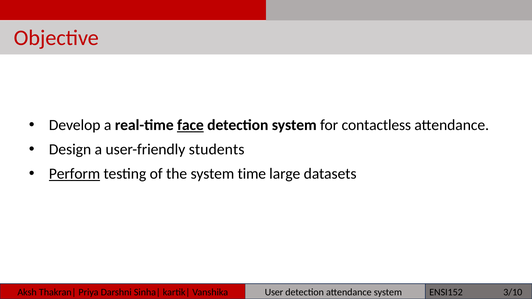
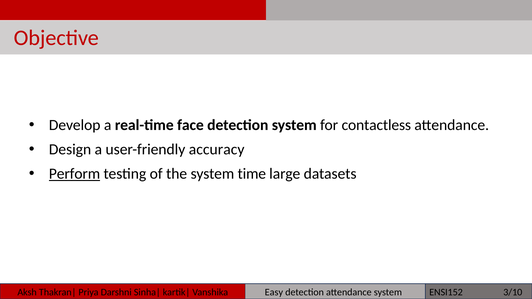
face underline: present -> none (190, 125)
students: students -> accuracy (217, 150)
User: User -> Easy (274, 293)
